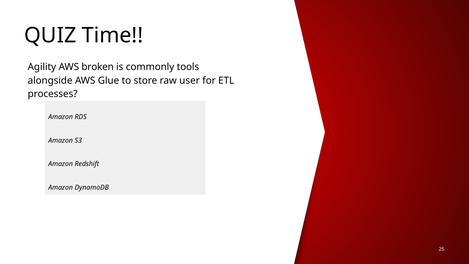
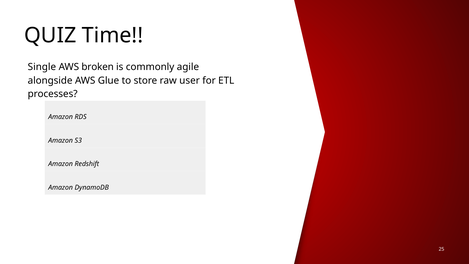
Agility: Agility -> Single (42, 67)
tools: tools -> agile (188, 67)
